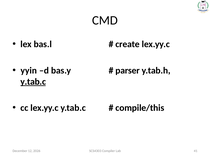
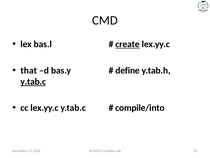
create underline: none -> present (128, 44)
yyin: yyin -> that (29, 70)
parser: parser -> define (128, 70)
compile/this: compile/this -> compile/into (140, 108)
